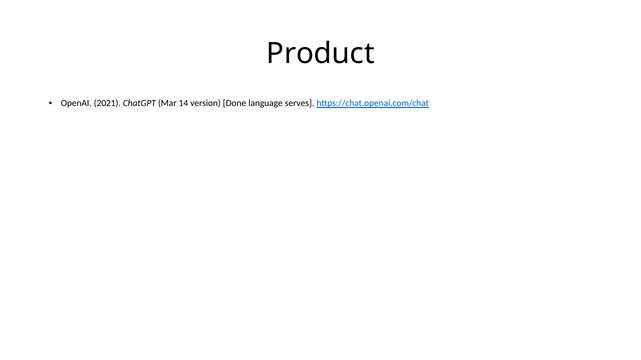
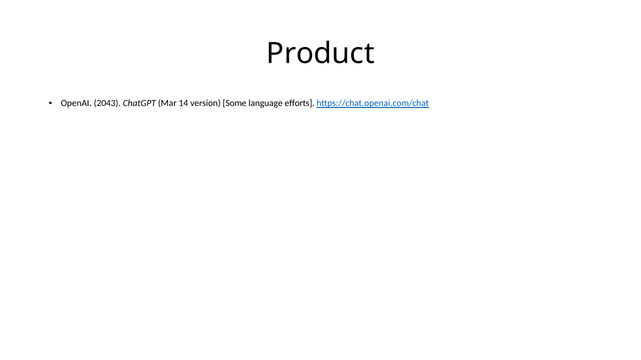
2021: 2021 -> 2043 (107, 103)
Done: Done -> Some (235, 103)
serves: serves -> efforts (300, 103)
